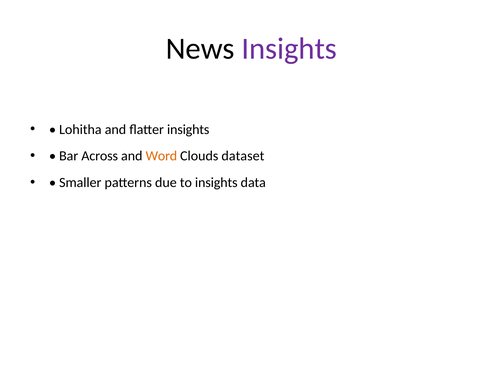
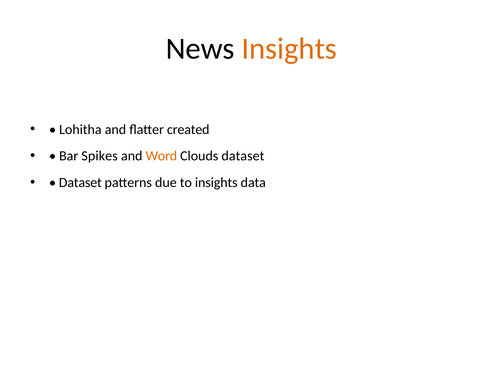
Insights colour: purple -> orange (289, 49)
flatter insights: insights -> created (188, 130)
Across: Across -> Spikes (100, 156)
Smaller: Smaller -> Dataset (80, 183)
